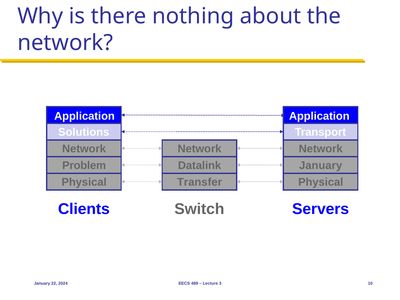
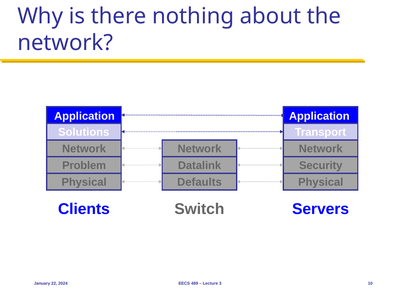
January: January -> Security (321, 165)
Transfer: Transfer -> Defaults (200, 182)
